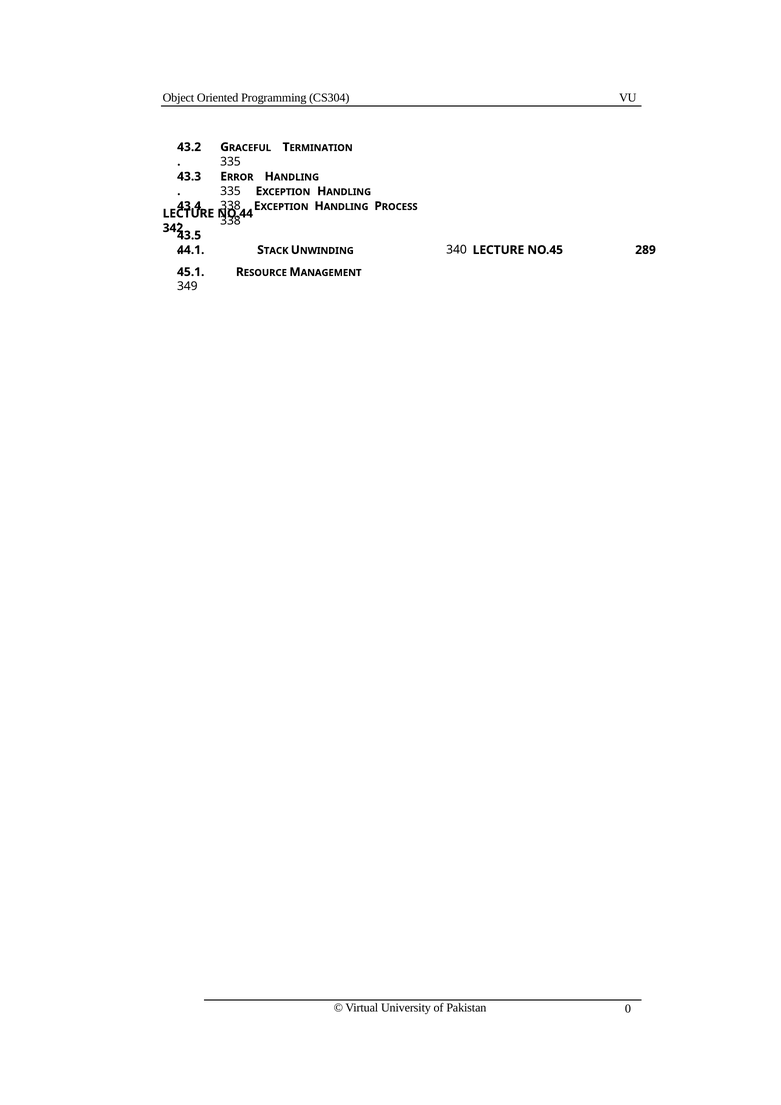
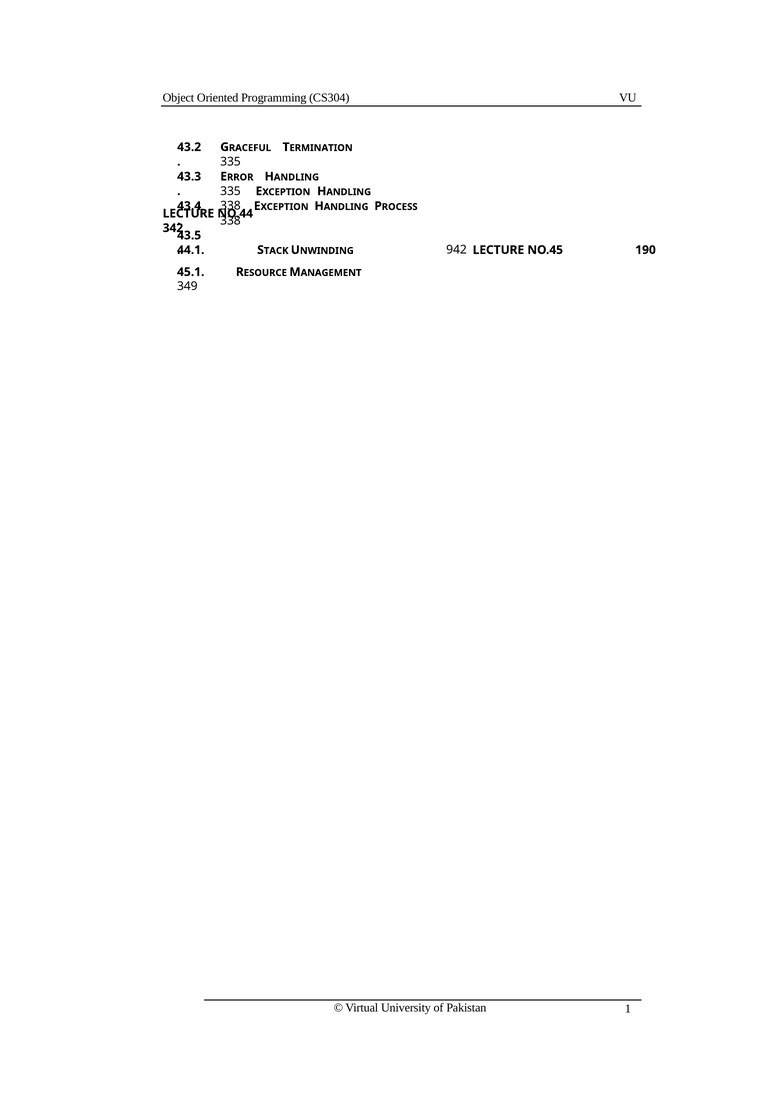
340: 340 -> 942 (457, 250)
289: 289 -> 190 (646, 250)
0: 0 -> 1 (628, 1009)
